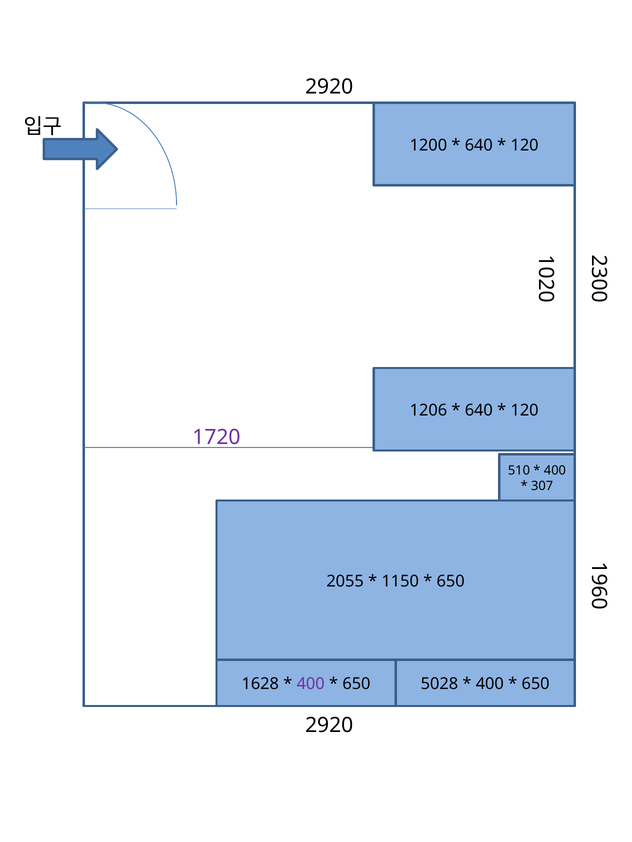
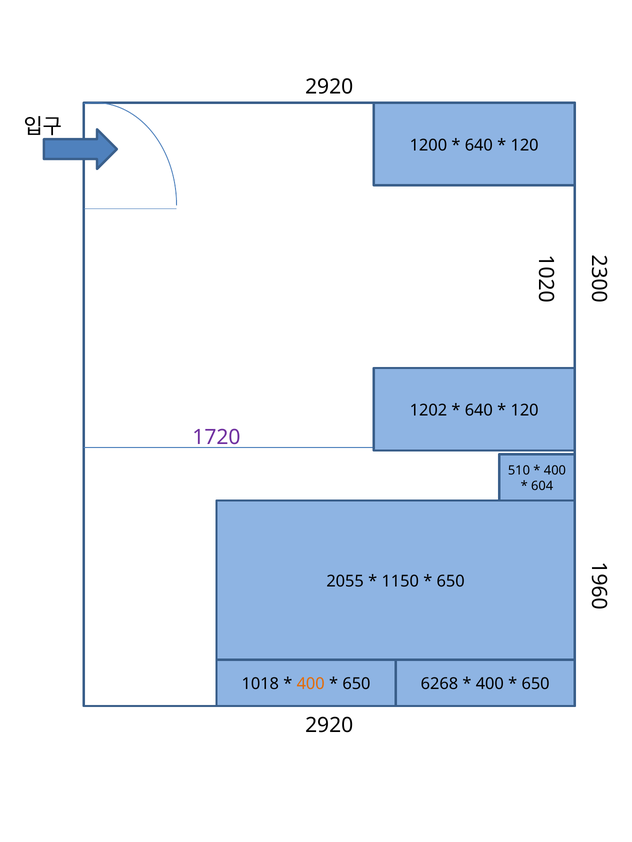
1206: 1206 -> 1202 (428, 411)
307: 307 -> 604 (542, 486)
1628: 1628 -> 1018 (260, 685)
400 colour: purple -> orange (311, 685)
5028: 5028 -> 6268 (439, 685)
